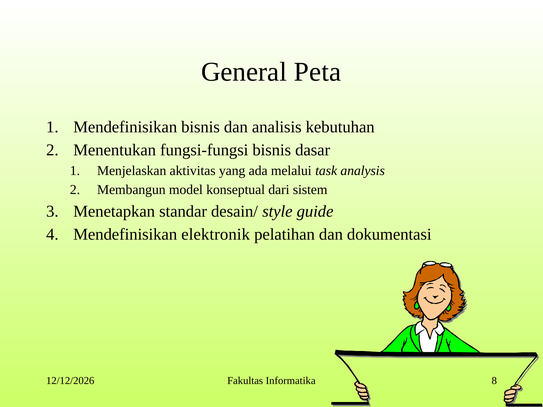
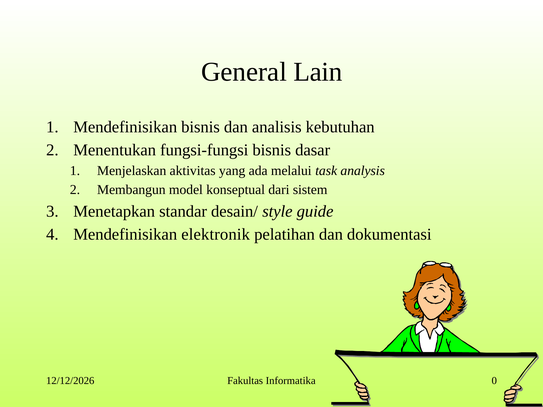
Peta: Peta -> Lain (318, 72)
8: 8 -> 0 (494, 381)
